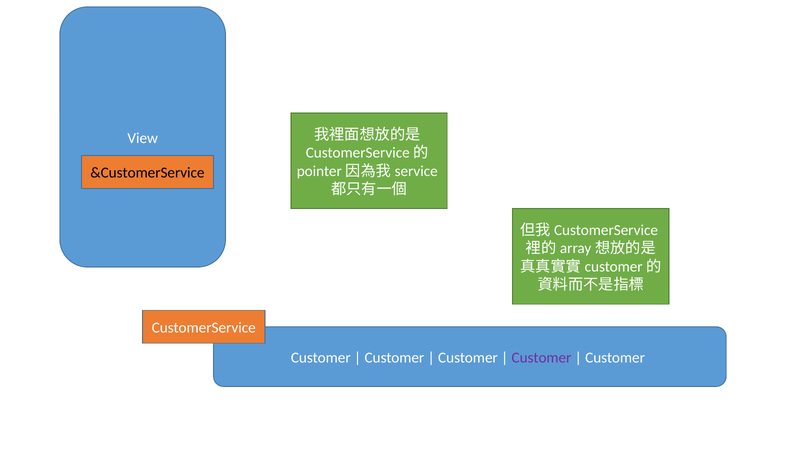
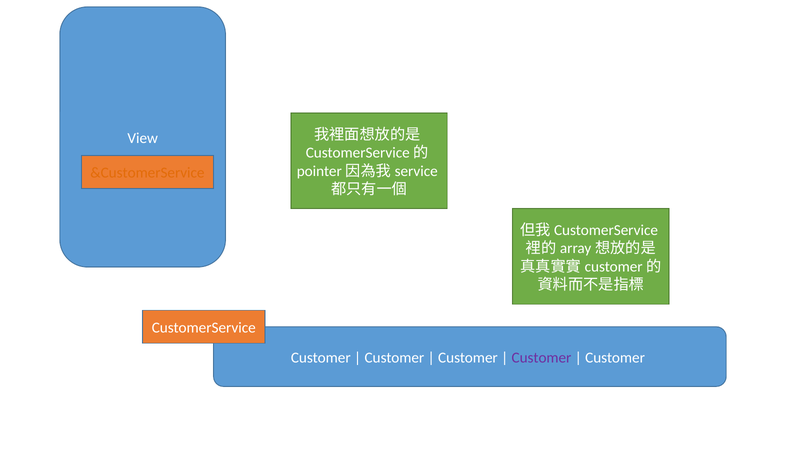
&CustomerService colour: black -> orange (147, 173)
